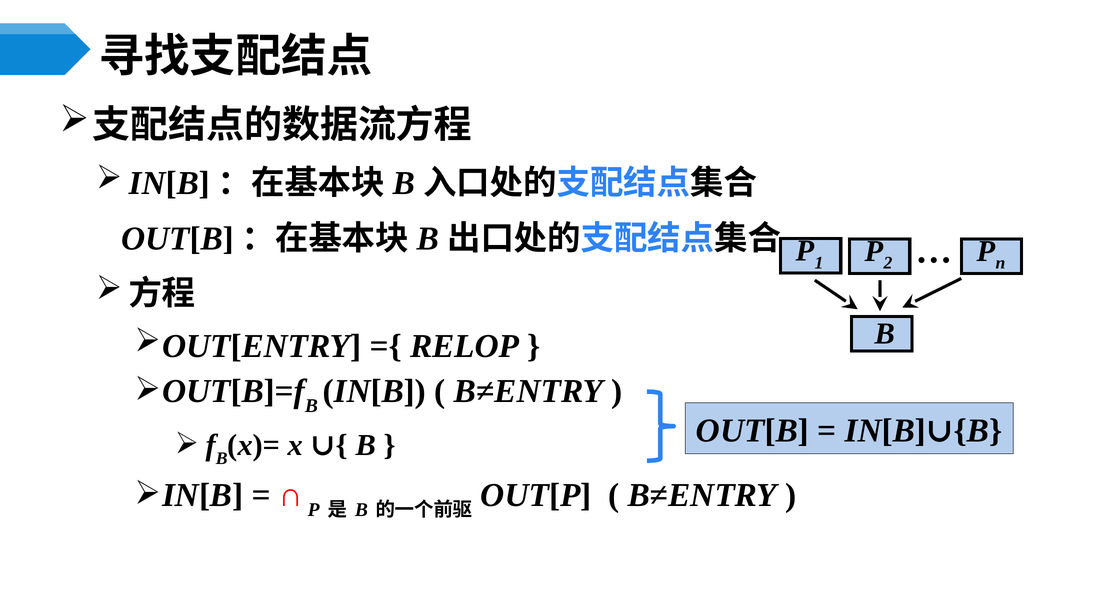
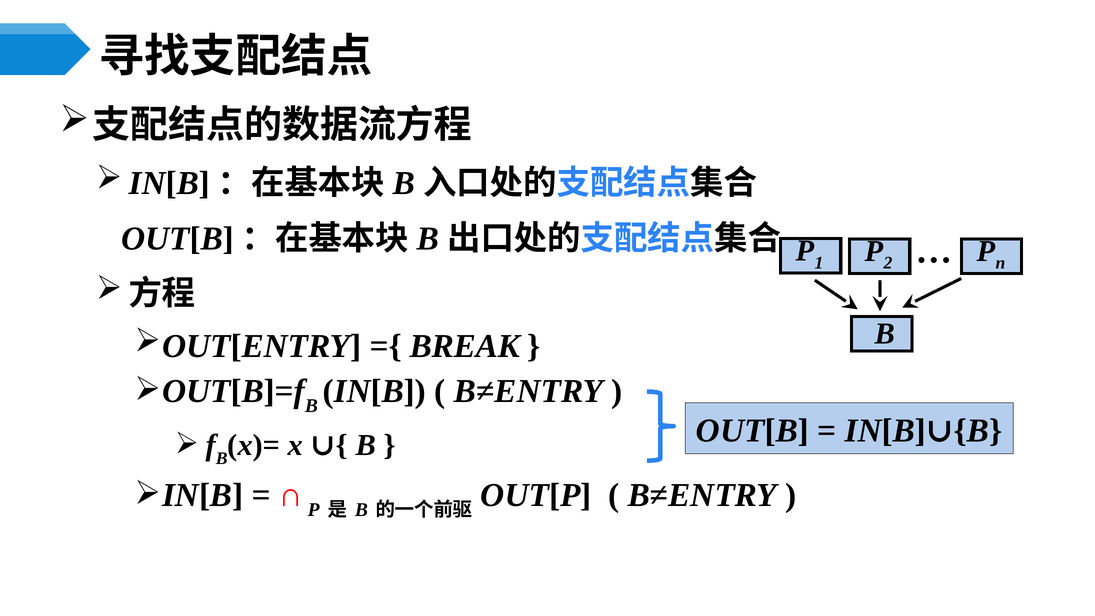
RELOP: RELOP -> BREAK (465, 346)
